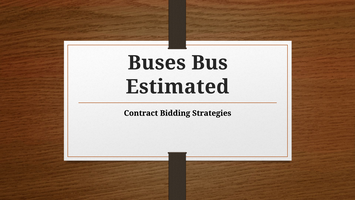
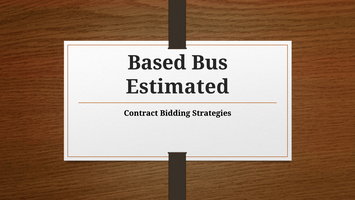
Buses: Buses -> Based (157, 63)
